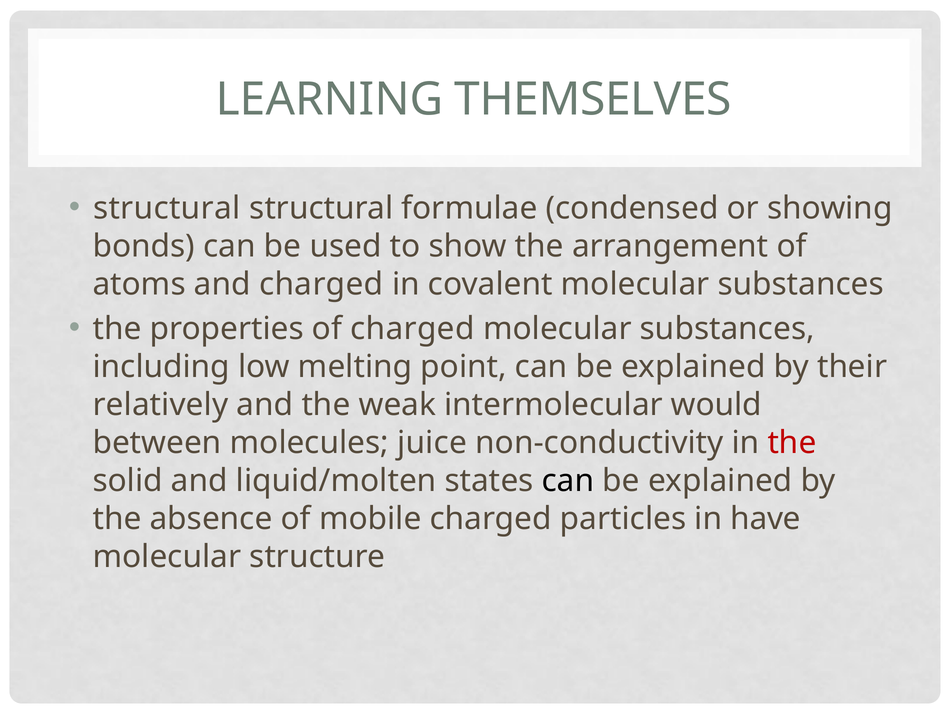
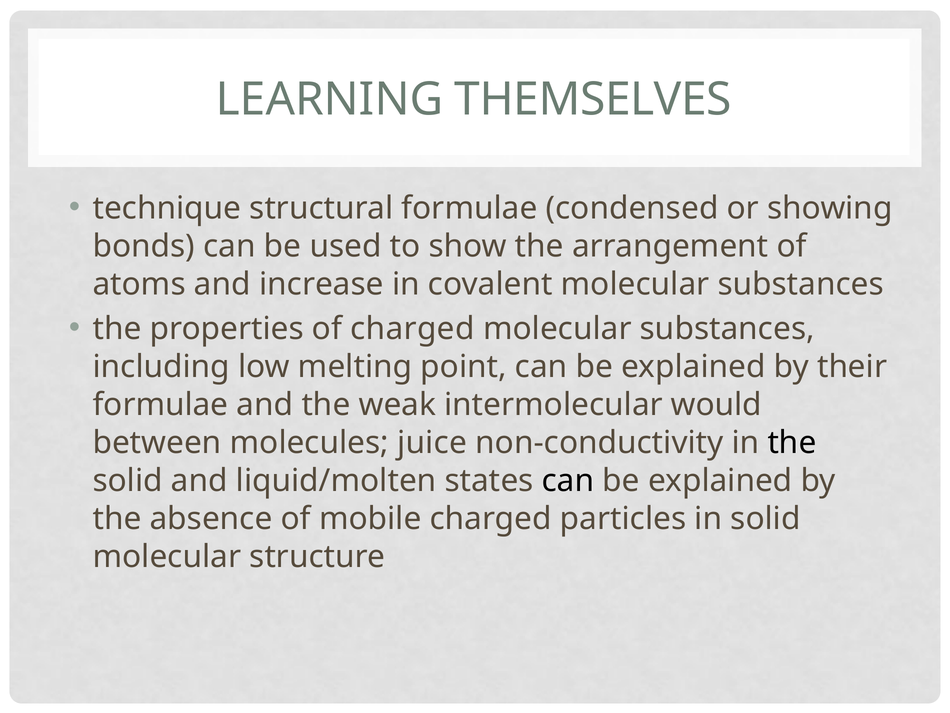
structural: structural -> technique (167, 208)
and charged: charged -> increase (321, 284)
relatively: relatively -> formulae (160, 404)
the colour: red -> black (792, 442)
in have: have -> solid (765, 518)
